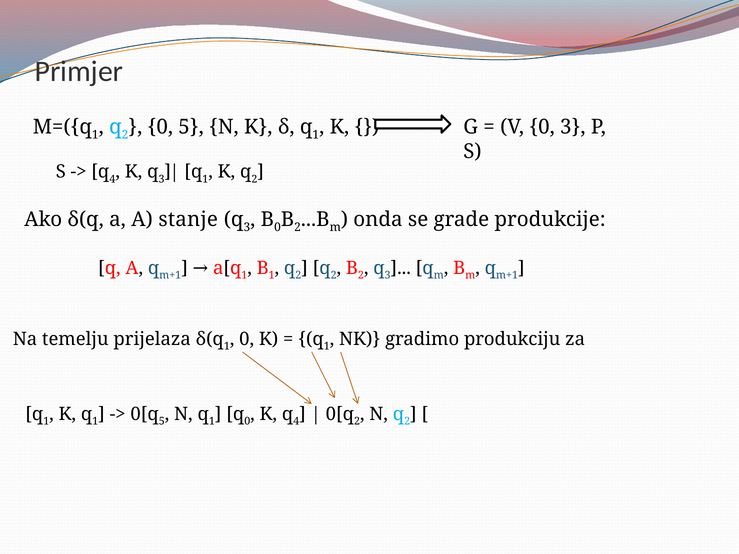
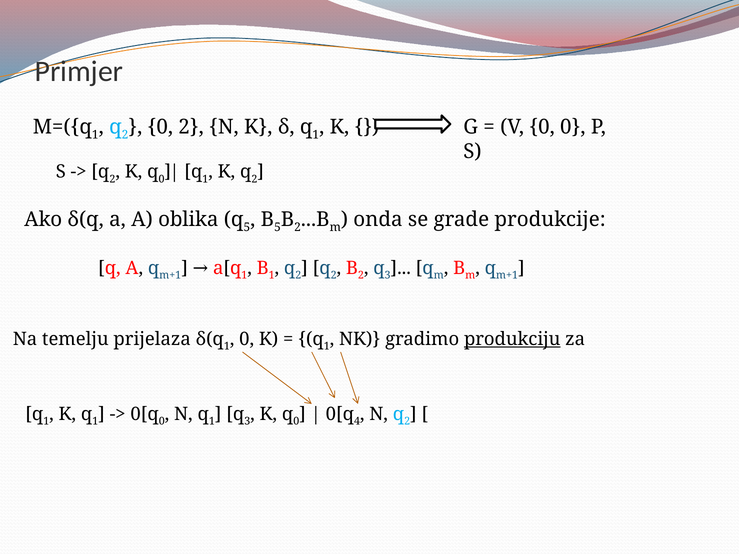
0 5: 5 -> 2 (191, 127)
0 3: 3 -> 0 (573, 127)
4: 4 -> 2 (112, 179)
3: 3 -> 0 (162, 179)
stanje: stanje -> oblika (188, 219)
3: 3 -> 5 (247, 227)
0: 0 -> 5 (277, 227)
produkciju underline: none -> present (512, 339)
5: 5 -> 0 (162, 422)
0: 0 -> 3 (247, 422)
4: 4 -> 0 (296, 422)
2: 2 -> 4 (357, 422)
